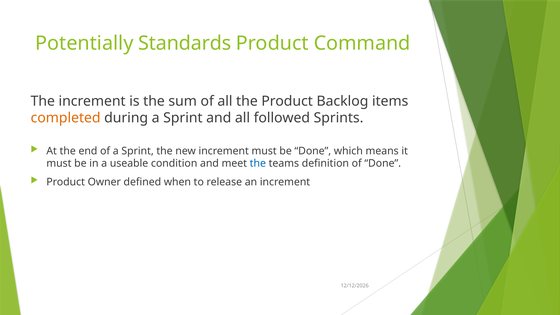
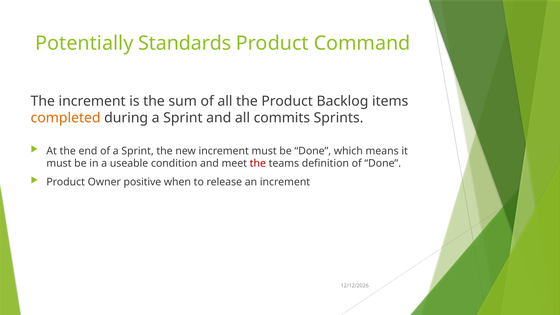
followed: followed -> commits (282, 118)
the colour: blue -> red (258, 164)
defined: defined -> positive (142, 182)
